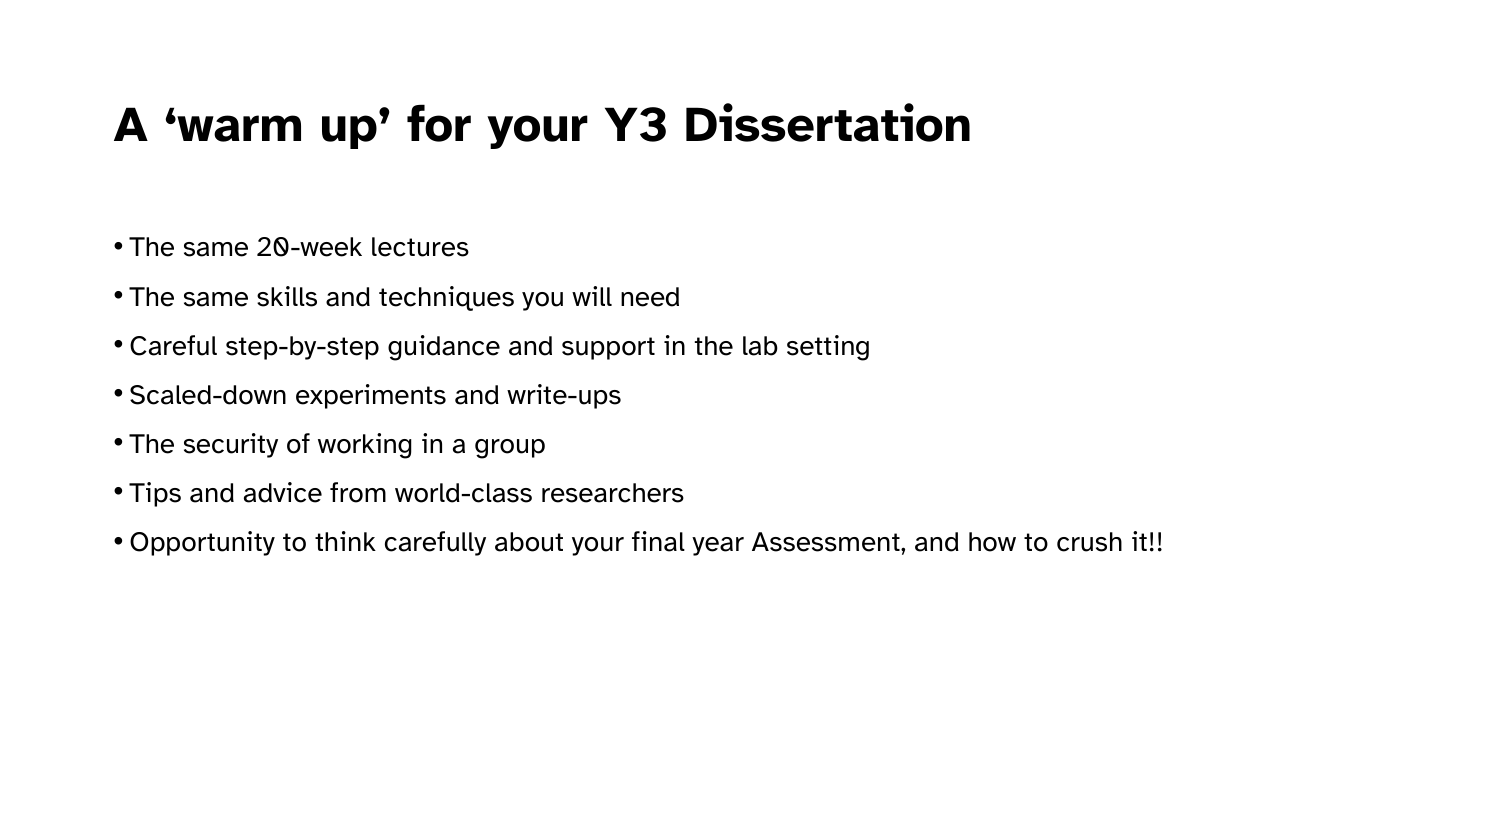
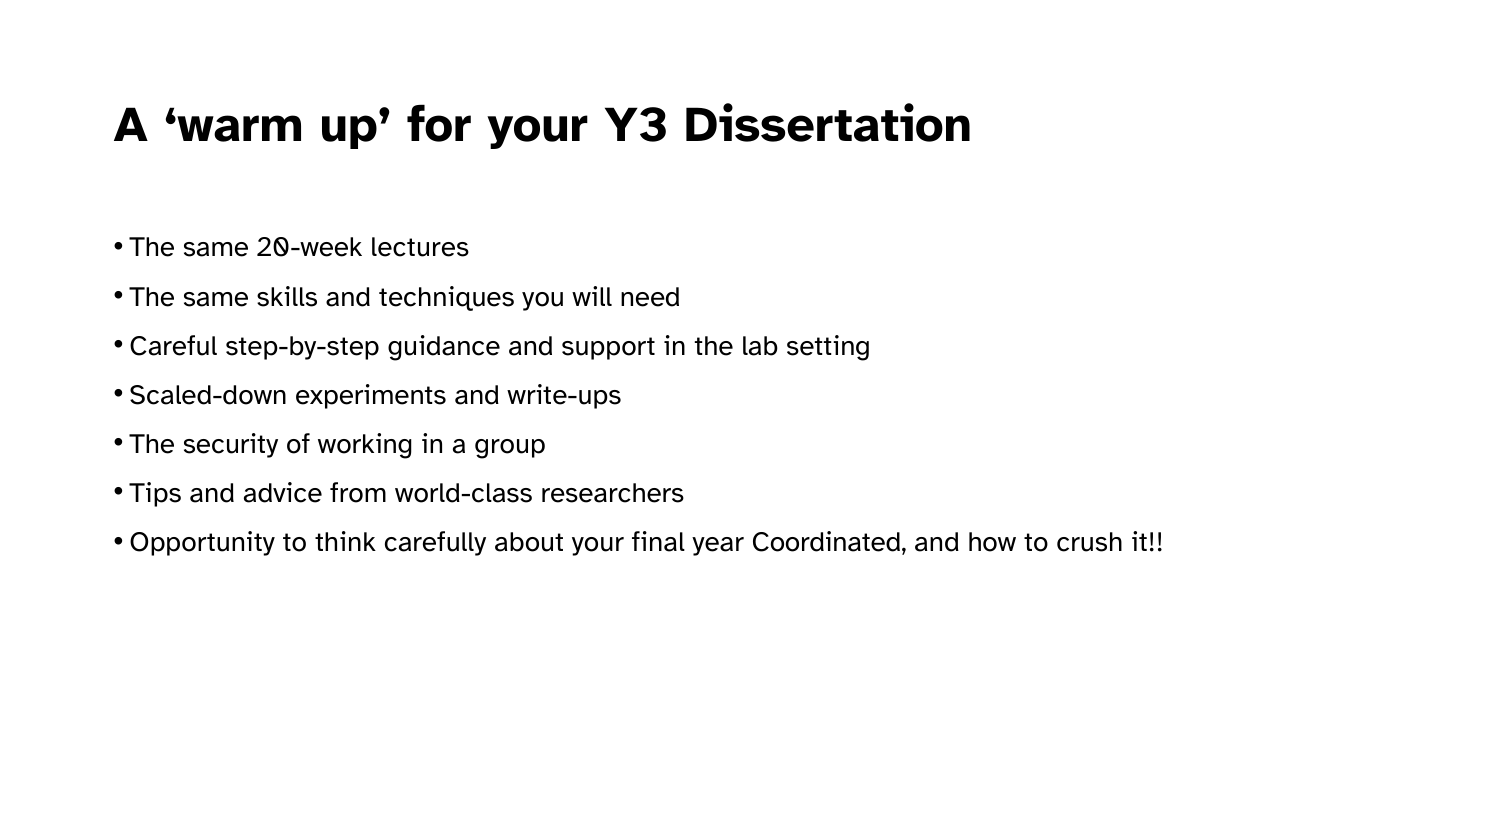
Assessment: Assessment -> Coordinated (829, 542)
